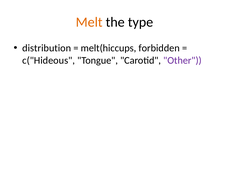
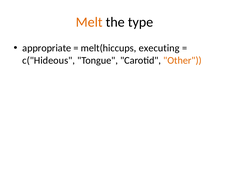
distribution: distribution -> appropriate (47, 48)
forbidden: forbidden -> executing (159, 48)
Other colour: purple -> orange (182, 60)
